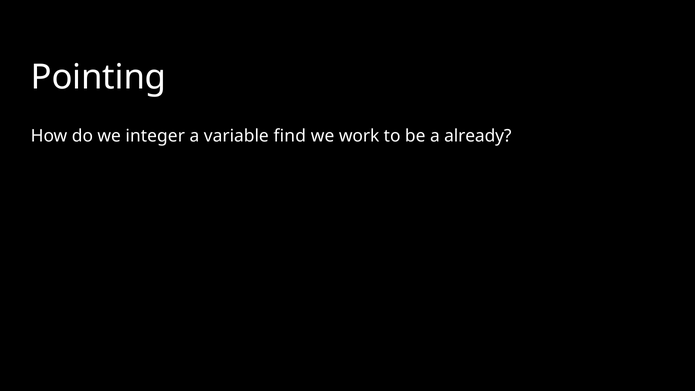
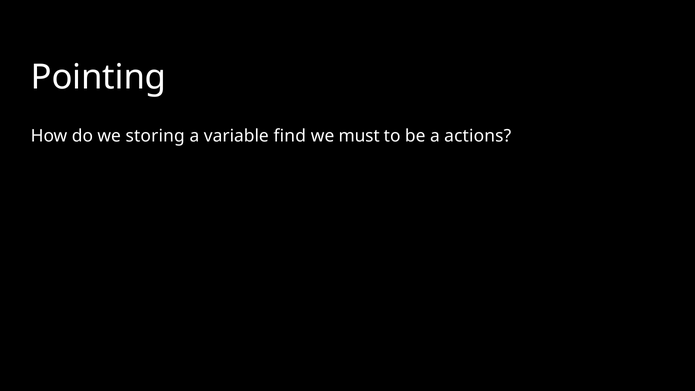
integer: integer -> storing (155, 136)
work: work -> must (359, 136)
already: already -> actions (478, 136)
